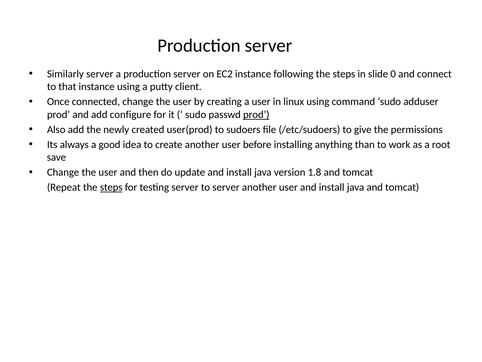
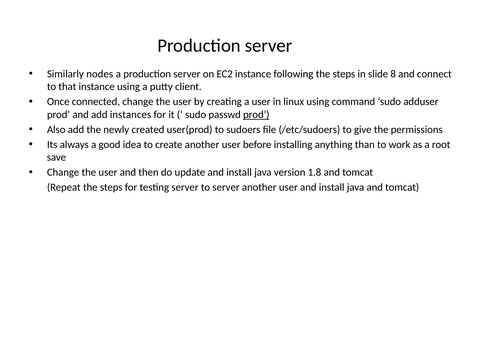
Similarly server: server -> nodes (100, 74)
0: 0 -> 8 (393, 74)
configure: configure -> instances (130, 114)
steps underline: present -> none (111, 187)
